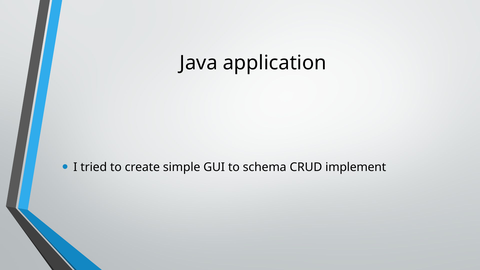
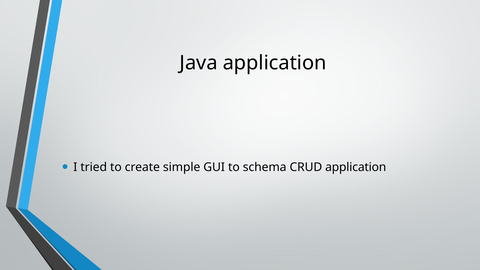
CRUD implement: implement -> application (356, 167)
